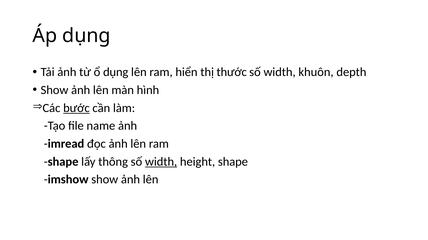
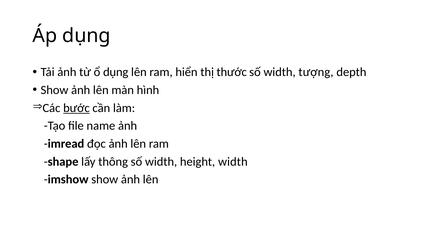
khuôn: khuôn -> tượng (316, 72)
width underline: present -> none (161, 162)
height shape: shape -> width (233, 162)
